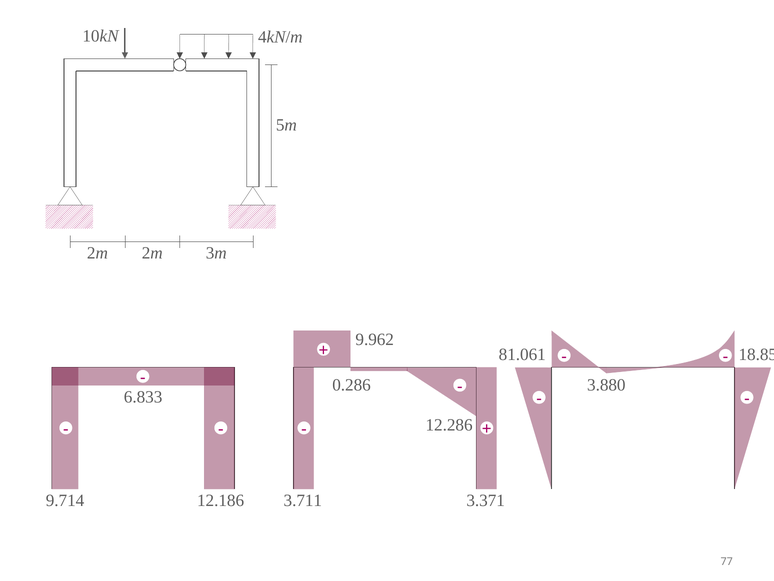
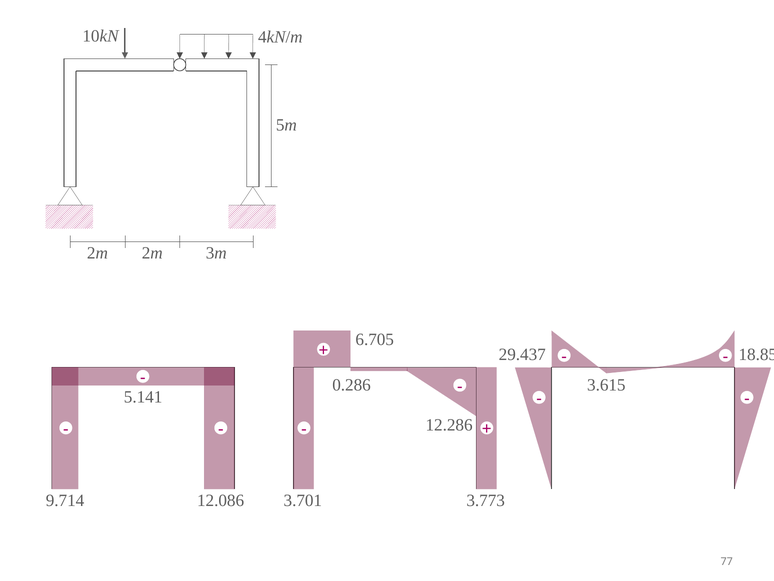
9.962: 9.962 -> 6.705 (375, 339)
81.061: 81.061 -> 29.437 (522, 354)
3.880: 3.880 -> 3.615 (606, 384)
6.833: 6.833 -> 5.141 (143, 397)
12.186: 12.186 -> 12.086 (221, 500)
3.711: 3.711 -> 3.701 (303, 500)
3.371: 3.371 -> 3.773 (486, 500)
